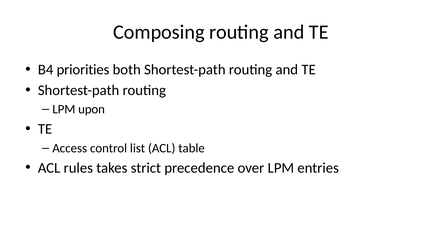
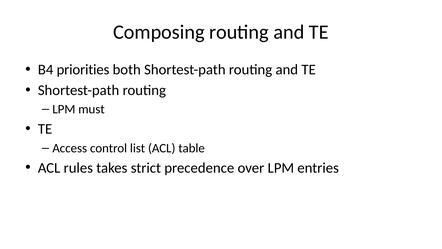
upon: upon -> must (91, 109)
